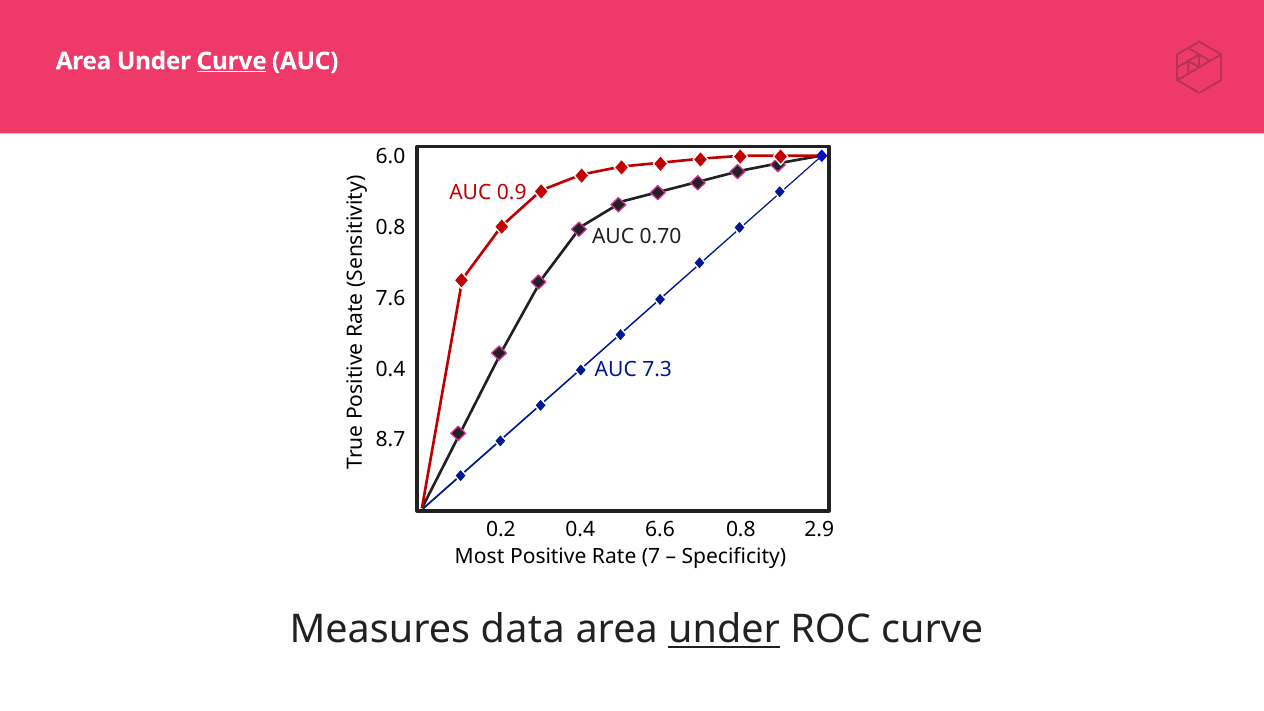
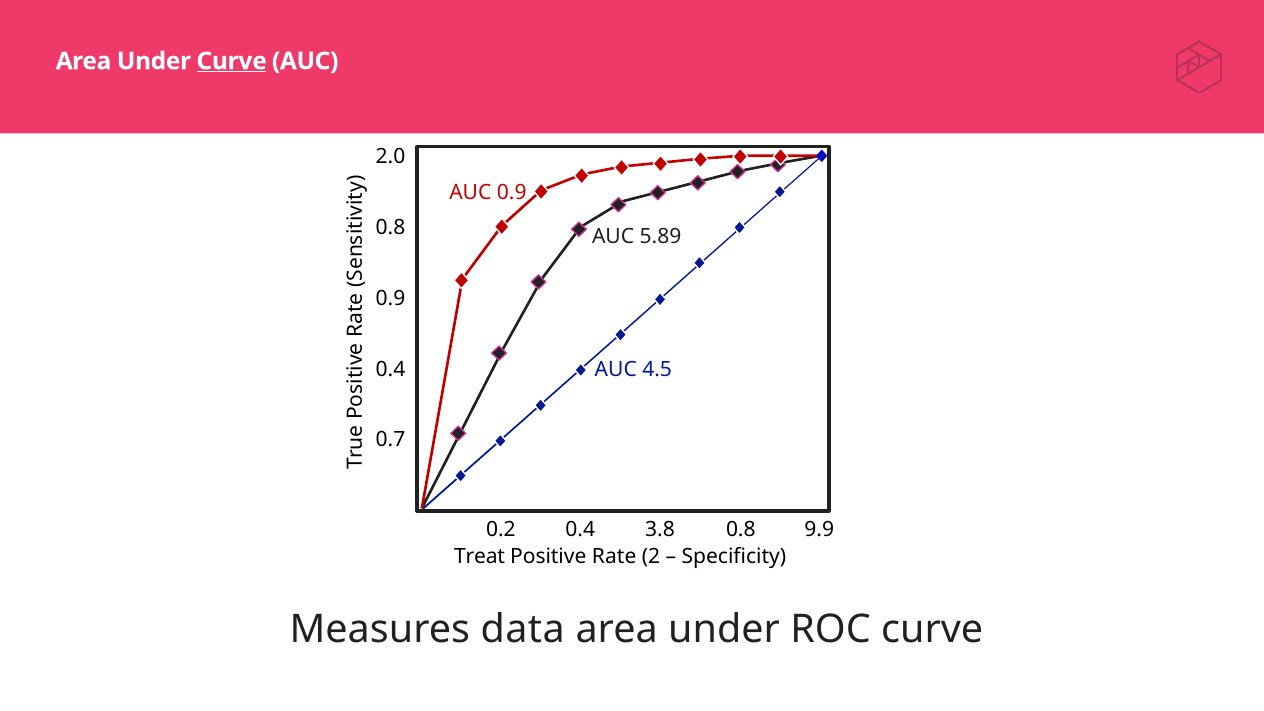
6.0: 6.0 -> 2.0 (390, 157)
0.70: 0.70 -> 5.89 (660, 236)
7.6: 7.6 -> 0.9 (390, 299)
7.3: 7.3 -> 4.5 (657, 369)
8.7: 8.7 -> 0.7 (390, 440)
6.6: 6.6 -> 3.8 (660, 529)
2.9: 2.9 -> 9.9 (819, 529)
Most: Most -> Treat (480, 557)
7: 7 -> 2 (651, 557)
under underline: present -> none (724, 630)
